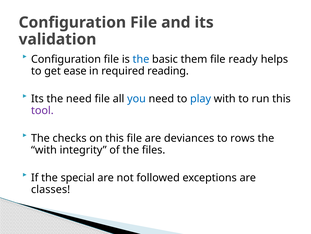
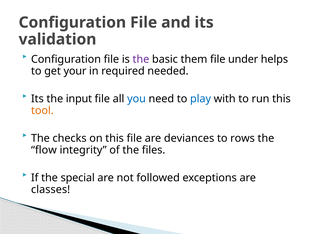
the colour: blue -> purple (141, 59)
ready: ready -> under (243, 59)
ease: ease -> your (75, 71)
reading: reading -> needed (168, 71)
the need: need -> input (79, 99)
tool colour: purple -> orange (42, 110)
with: with -> flow (44, 150)
